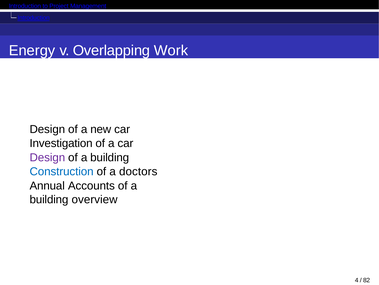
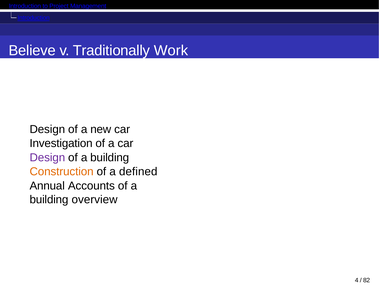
Energy: Energy -> Believe (32, 50)
Overlapping: Overlapping -> Traditionally (111, 50)
Construction colour: blue -> orange (62, 171)
doctors: doctors -> defined (138, 171)
